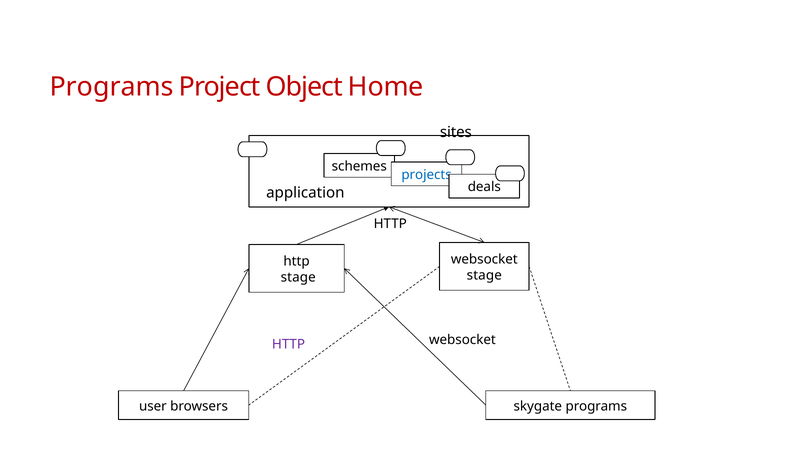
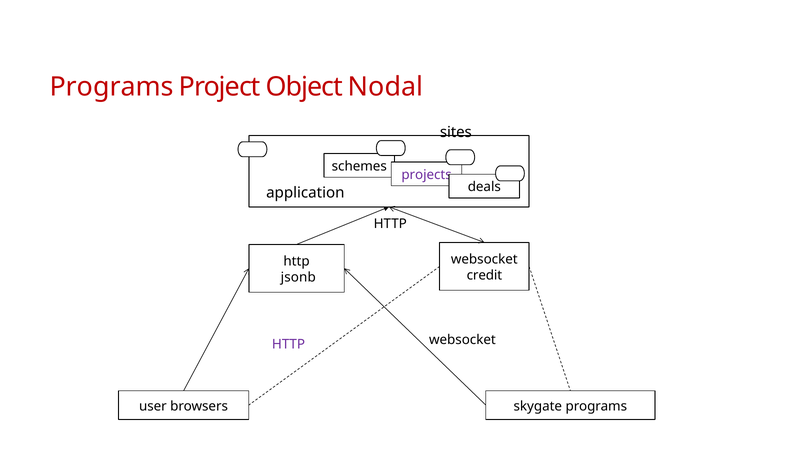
Home: Home -> Nodal (386, 87)
projects colour: blue -> purple (427, 175)
stage: stage -> credit (484, 276)
stage: stage -> jsonb (298, 278)
